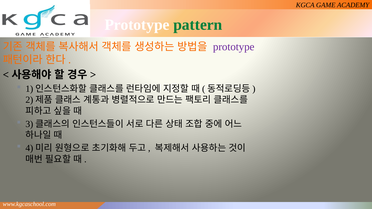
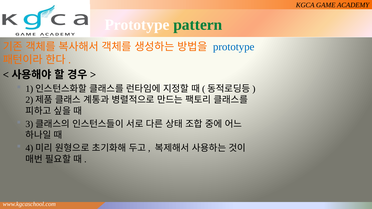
prototype colour: purple -> blue (234, 47)
